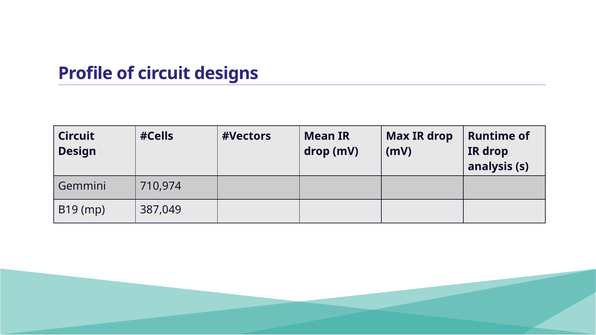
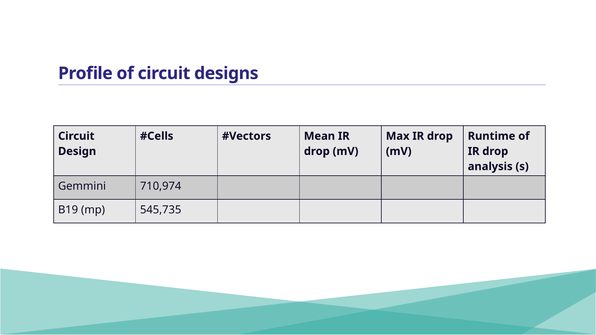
387,049: 387,049 -> 545,735 (161, 210)
